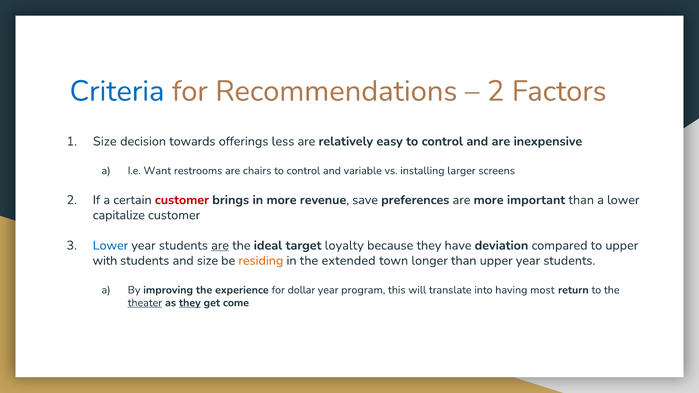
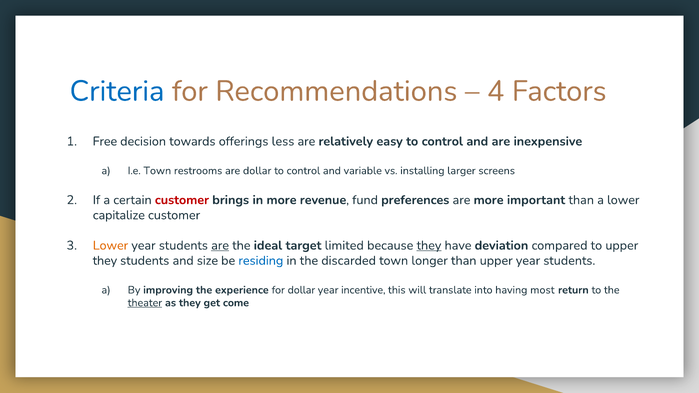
2: 2 -> 4 (496, 91)
Size: Size -> Free (105, 141)
I.e Want: Want -> Town (157, 171)
are chairs: chairs -> dollar (257, 171)
save: save -> fund (365, 200)
Lower colour: blue -> orange (110, 246)
loyalty: loyalty -> limited (344, 246)
they underline: none -> present (429, 246)
with: with -> they (105, 261)
residing colour: orange -> blue (261, 261)
extended: extended -> discarded (349, 261)
program: program -> incentive (363, 290)
they underline: present -> none (190, 303)
